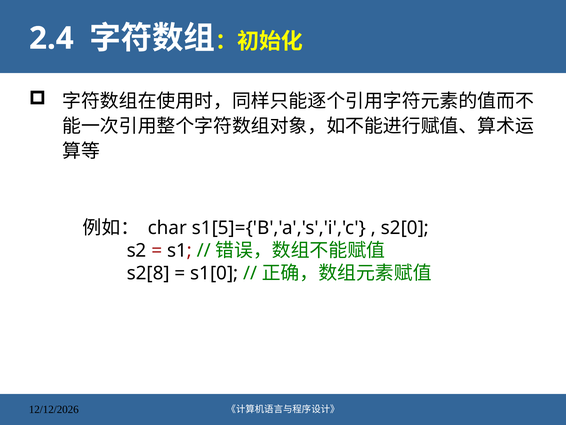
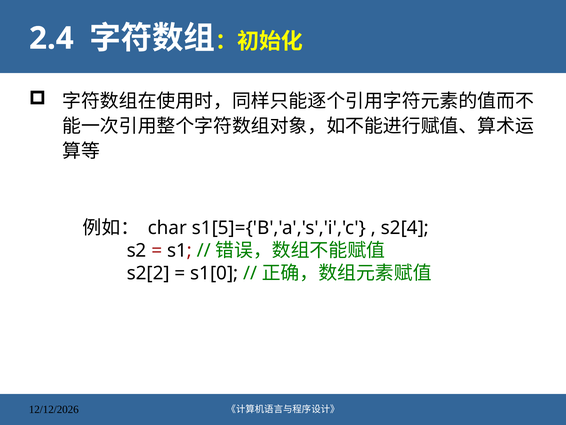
s2[0: s2[0 -> s2[4 (405, 228)
s2[8: s2[8 -> s2[2 (148, 273)
